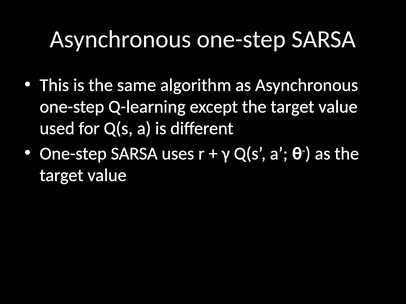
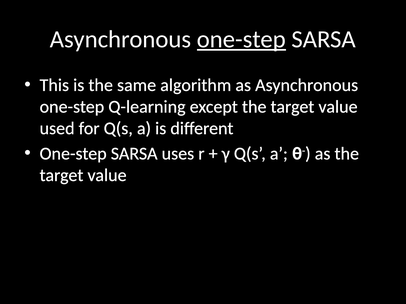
one-step underline: none -> present (241, 39)
